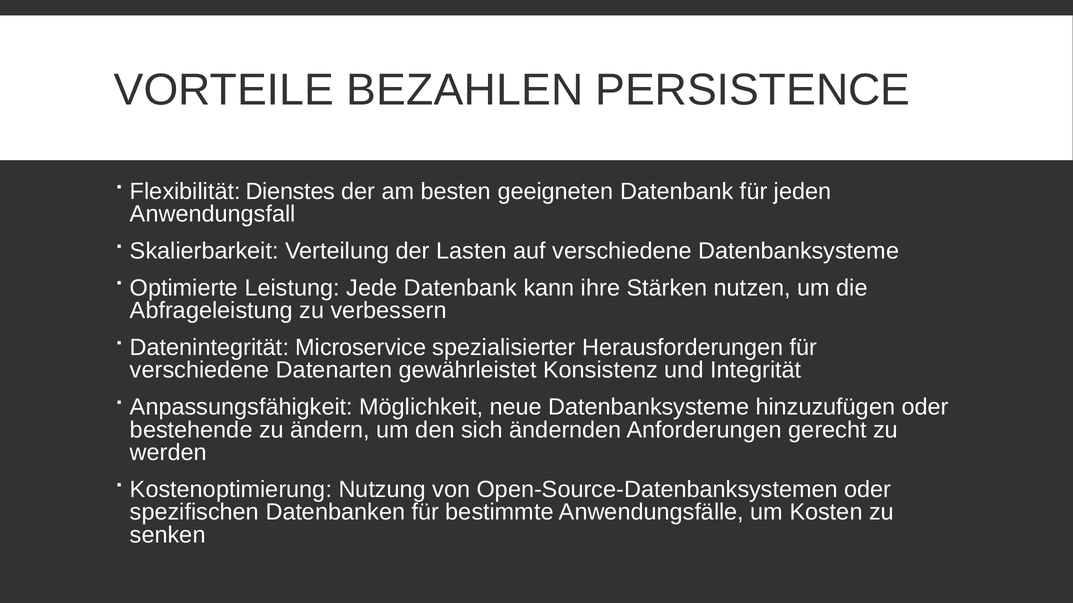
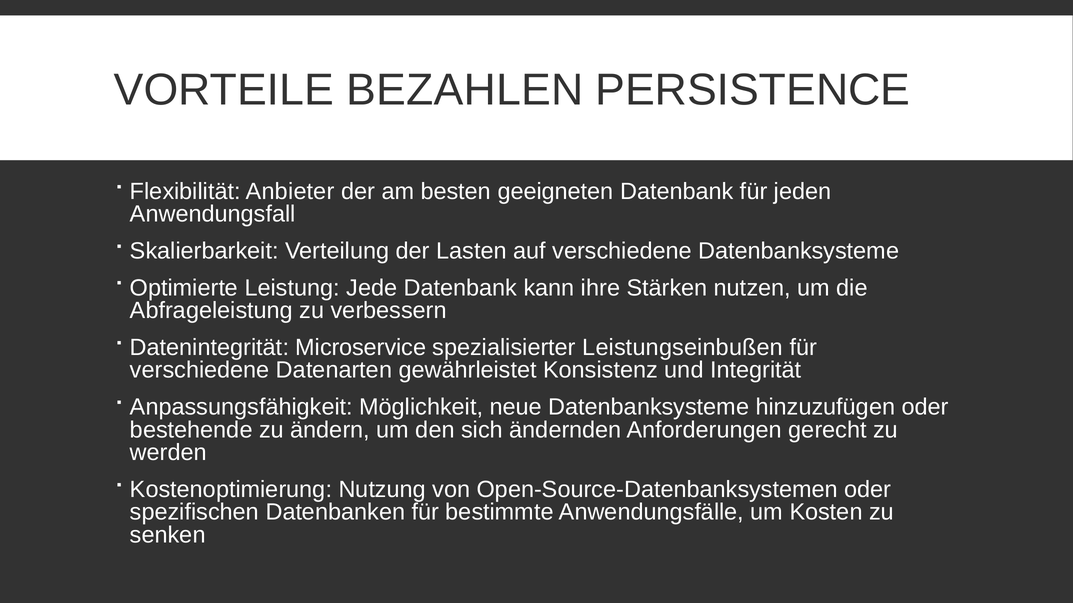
Dienstes: Dienstes -> Anbieter (290, 192)
Herausforderungen: Herausforderungen -> Leistungseinbußen (683, 348)
